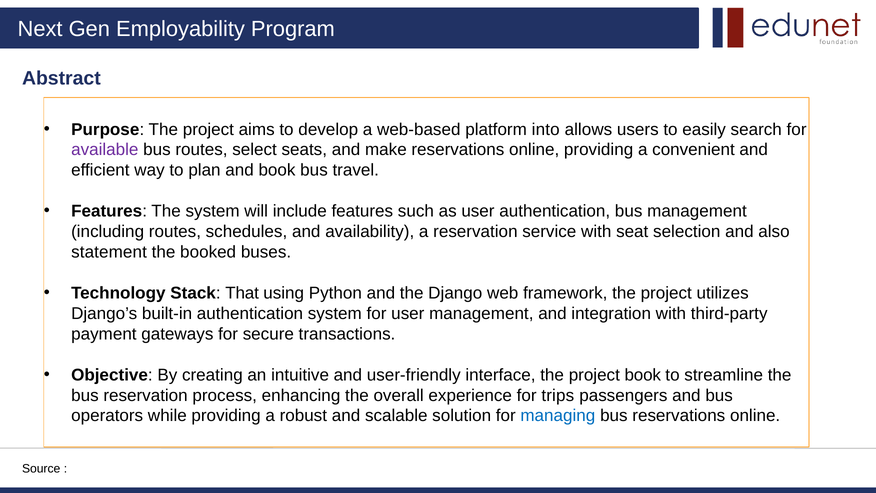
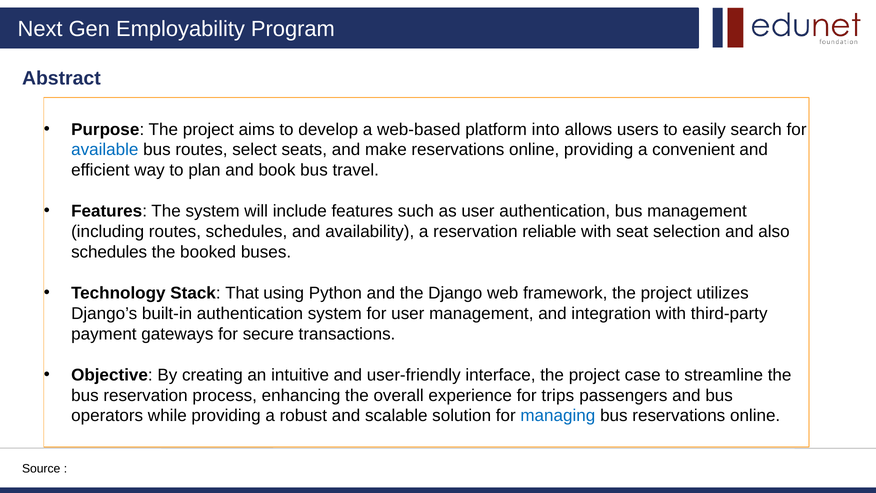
available colour: purple -> blue (105, 150)
service: service -> reliable (549, 232)
statement: statement -> schedules (109, 252)
project book: book -> case (643, 375)
